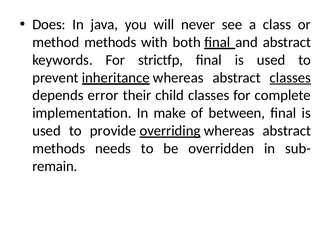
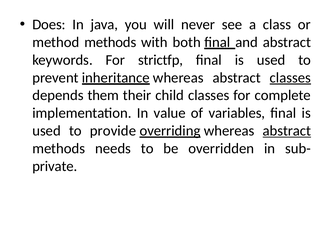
error: error -> them (103, 95)
make: make -> value (170, 113)
between: between -> variables (237, 113)
abstract underline: none -> present (287, 130)
remain: remain -> private (55, 166)
